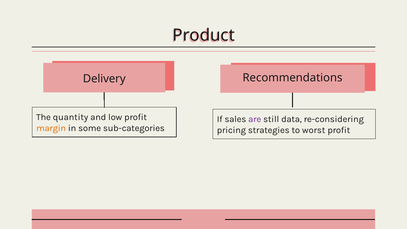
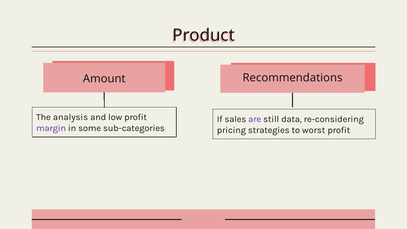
Delivery: Delivery -> Amount (104, 79)
quantity: quantity -> analysis (71, 117)
margin colour: orange -> purple (51, 128)
